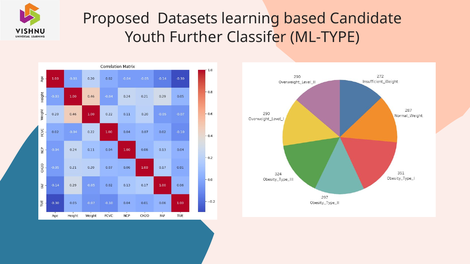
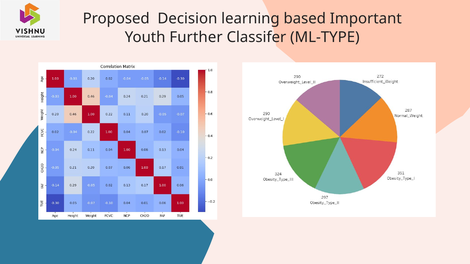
Datasets: Datasets -> Decision (187, 19)
Candidate: Candidate -> Important (366, 19)
